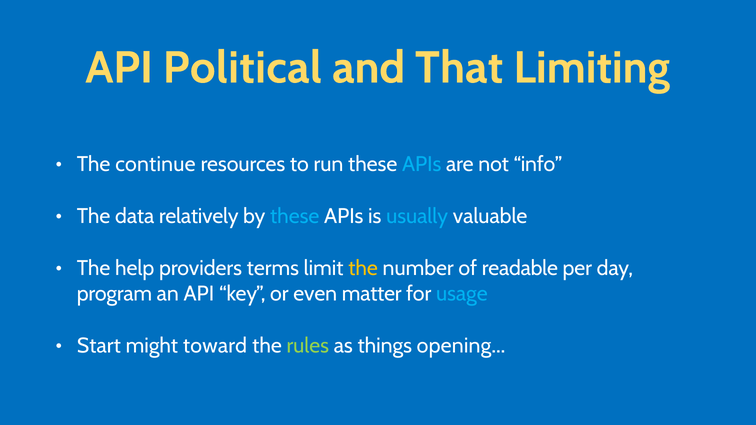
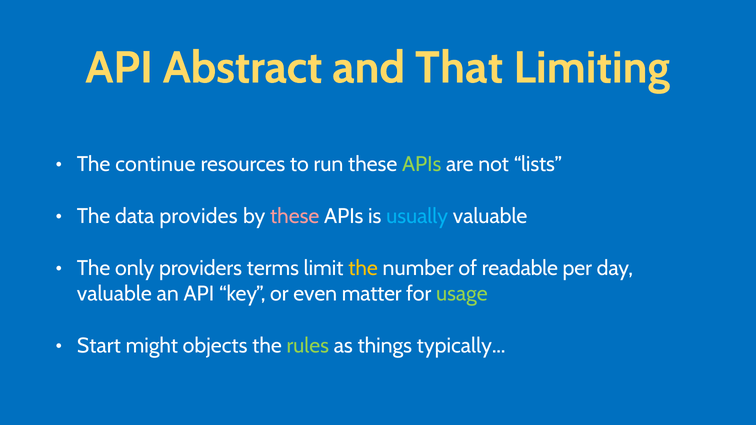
Political: Political -> Abstract (243, 68)
APIs colour: light blue -> light green (422, 164)
info: info -> lists (538, 164)
relatively: relatively -> provides (199, 216)
these colour: light blue -> pink (295, 216)
help: help -> only (135, 268)
program: program -> valuable (114, 294)
usage colour: light blue -> light green (462, 294)
toward: toward -> objects (215, 346)
opening: opening -> typically (461, 346)
